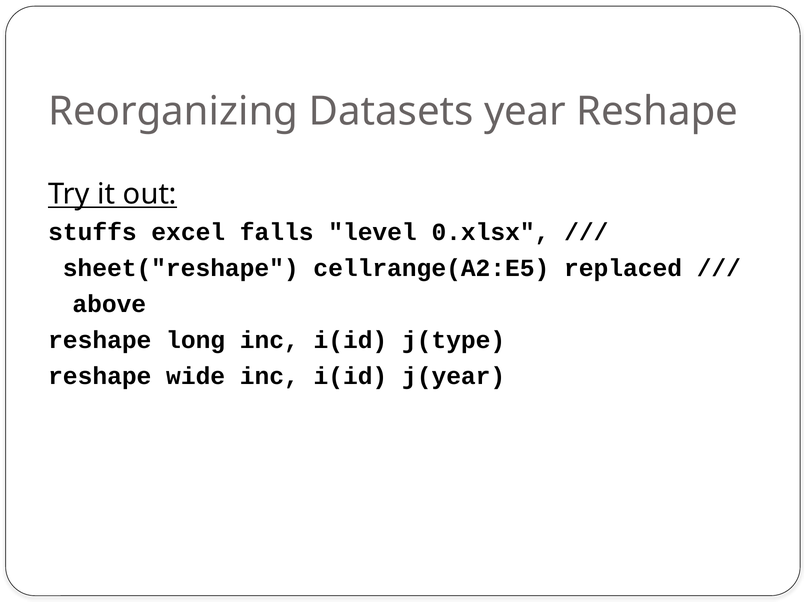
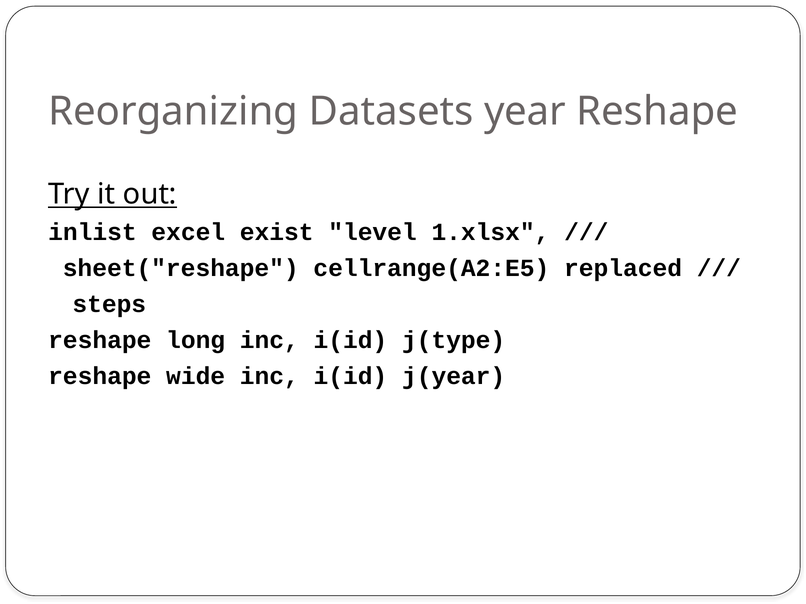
stuffs: stuffs -> inlist (92, 233)
falls: falls -> exist (277, 233)
0.xlsx: 0.xlsx -> 1.xlsx (490, 233)
above: above -> steps (109, 305)
